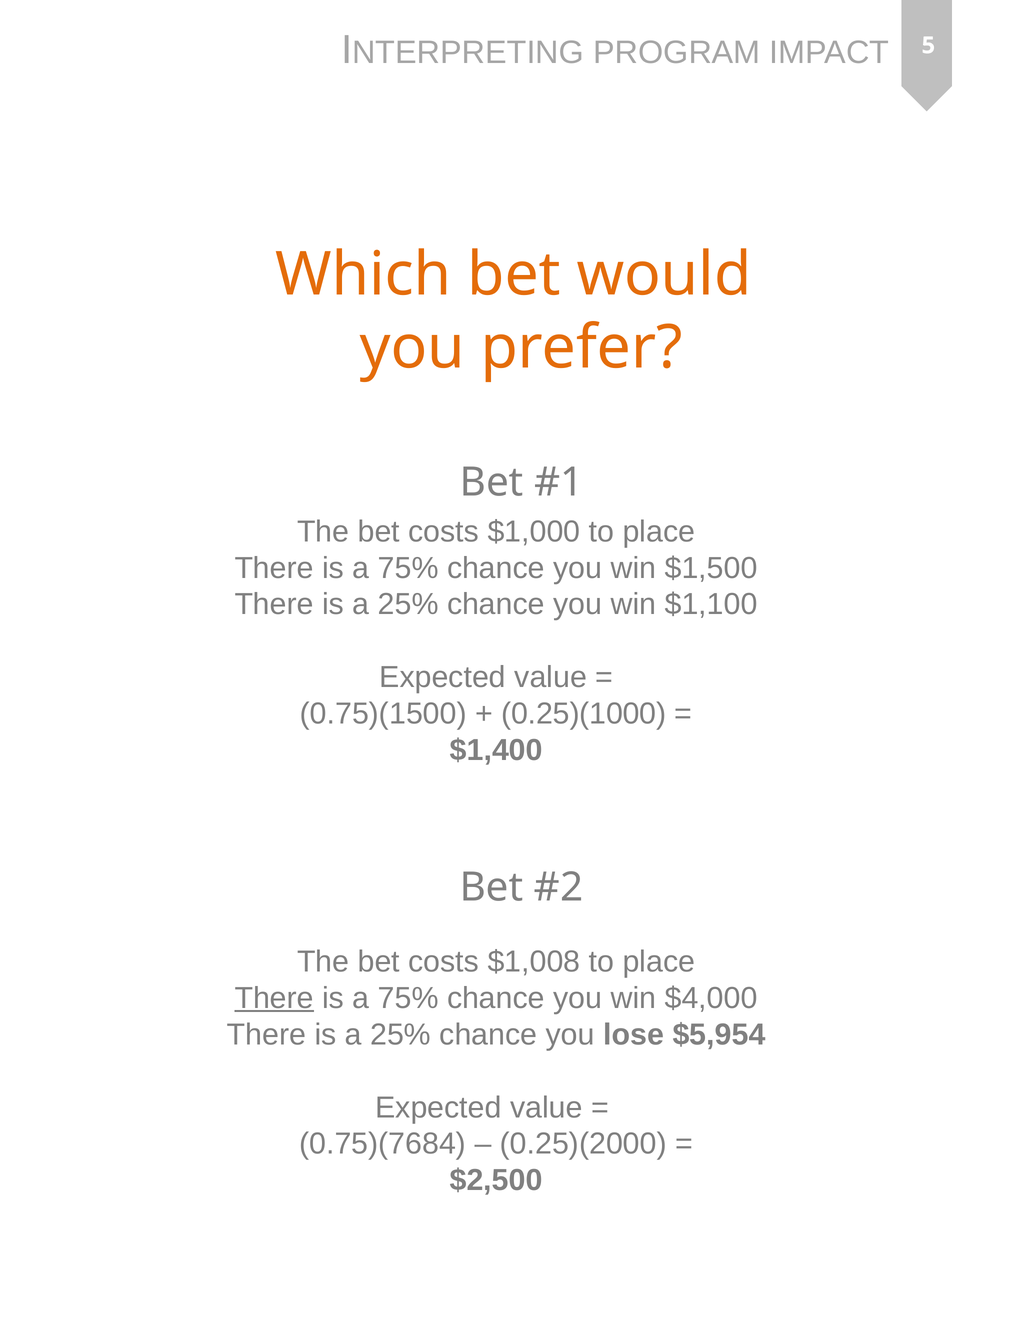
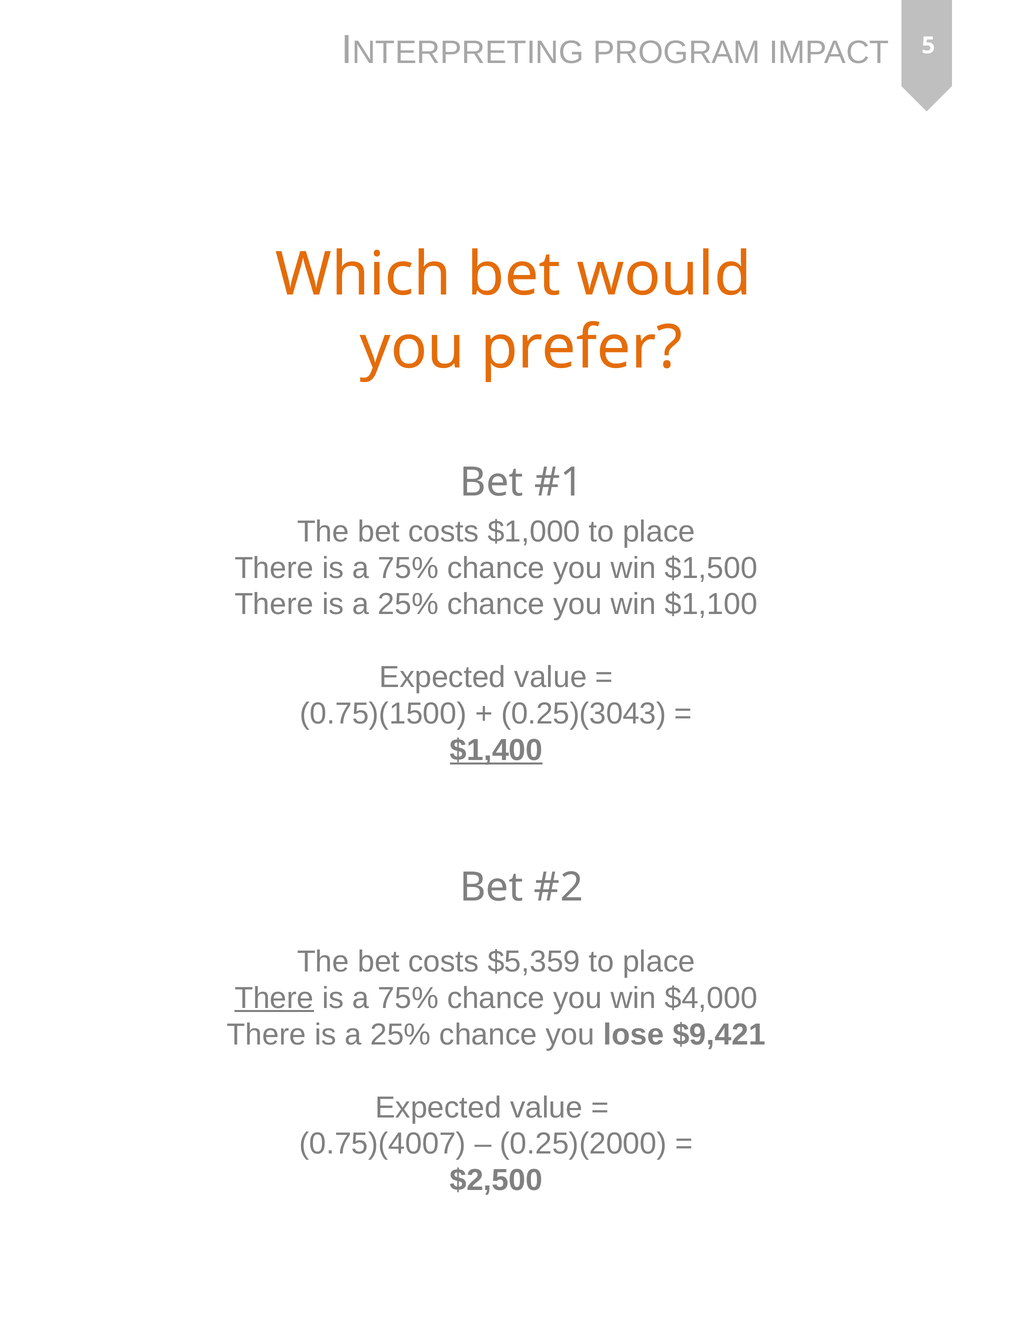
0.25)(1000: 0.25)(1000 -> 0.25)(3043 (584, 714)
$1,400 underline: none -> present (496, 750)
$1,008: $1,008 -> $5,359 (534, 961)
$5,954: $5,954 -> $9,421 (719, 1034)
0.75)(7684: 0.75)(7684 -> 0.75)(4007 (383, 1144)
